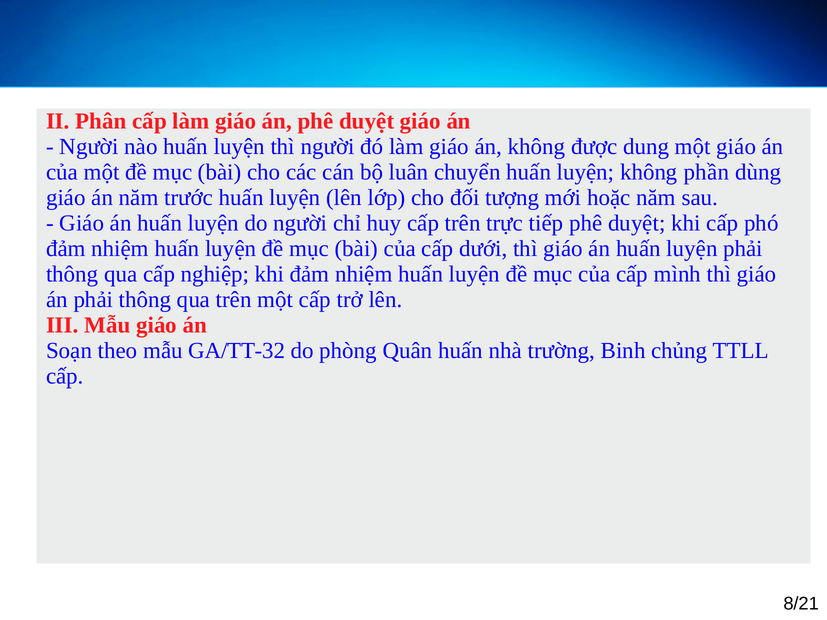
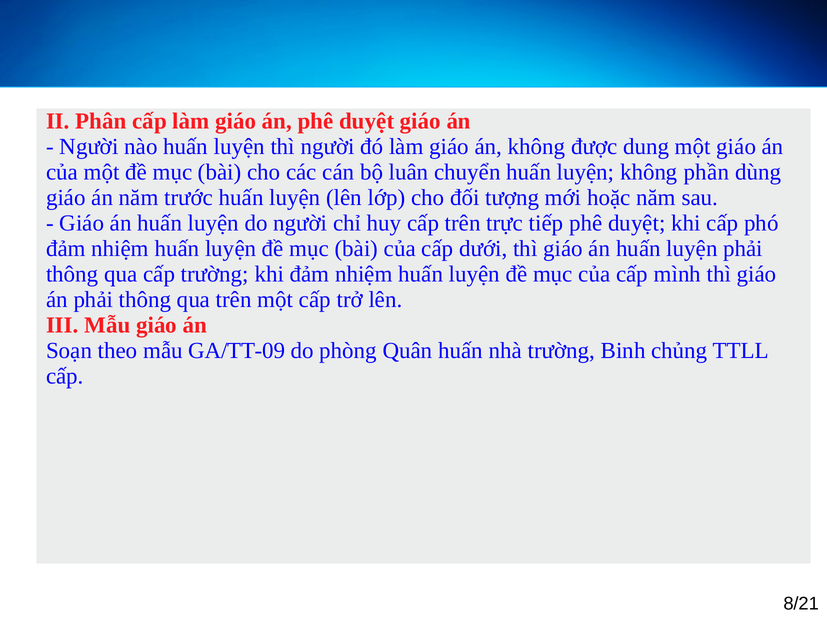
cấp nghiệp: nghiệp -> trường (215, 274)
GA/TT-32: GA/TT-32 -> GA/TT-09 (237, 351)
